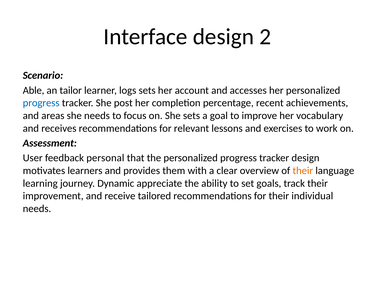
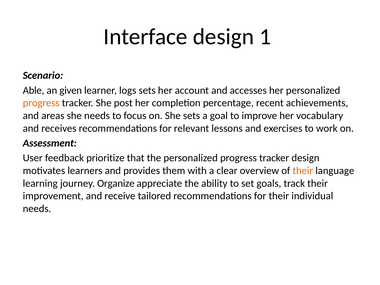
2: 2 -> 1 (265, 37)
tailor: tailor -> given (71, 90)
progress colour: blue -> orange (41, 103)
personal: personal -> prioritize (105, 158)
Dynamic: Dynamic -> Organize (116, 183)
